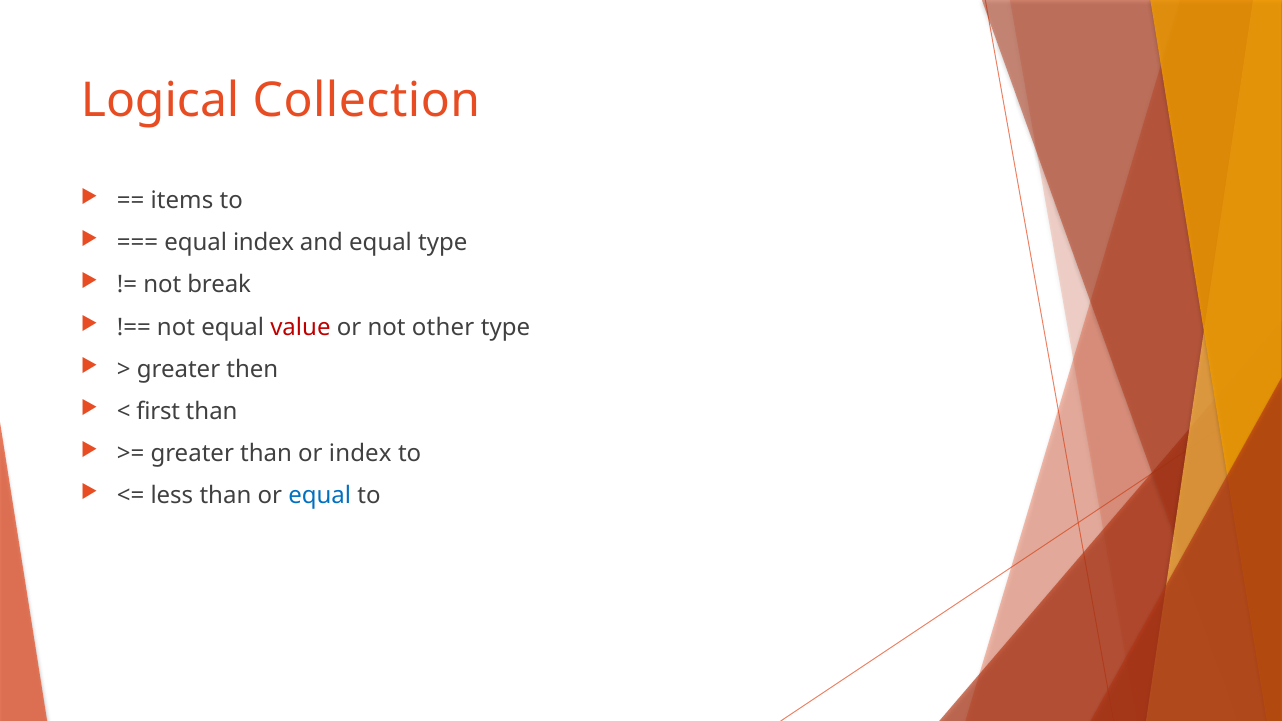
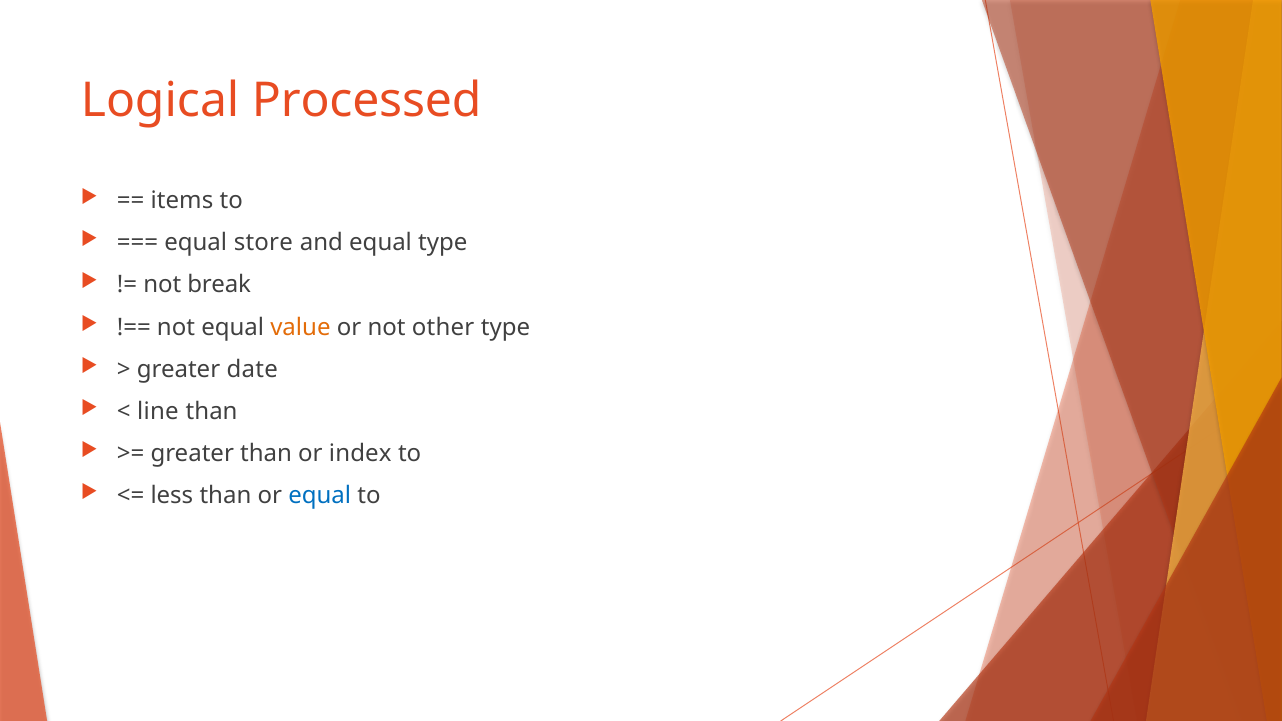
Collection: Collection -> Processed (367, 101)
equal index: index -> store (263, 243)
value colour: red -> orange (300, 327)
then: then -> date (252, 369)
first: first -> line (158, 412)
